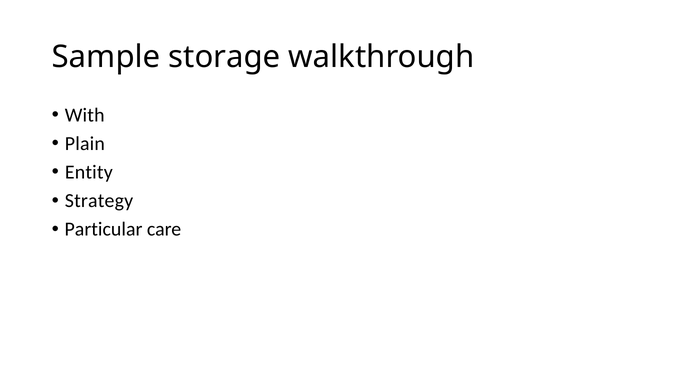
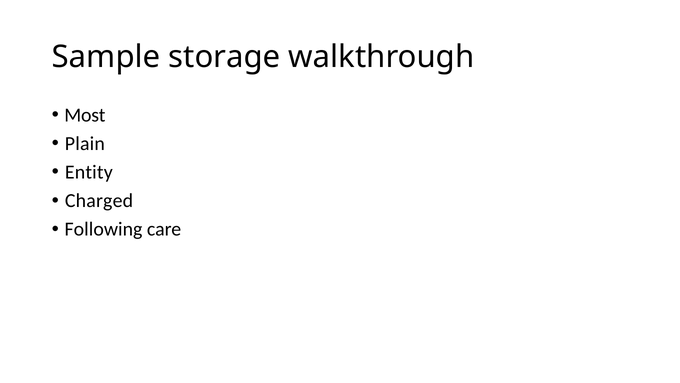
With: With -> Most (85, 115)
Strategy: Strategy -> Charged (99, 201)
Particular: Particular -> Following (104, 229)
